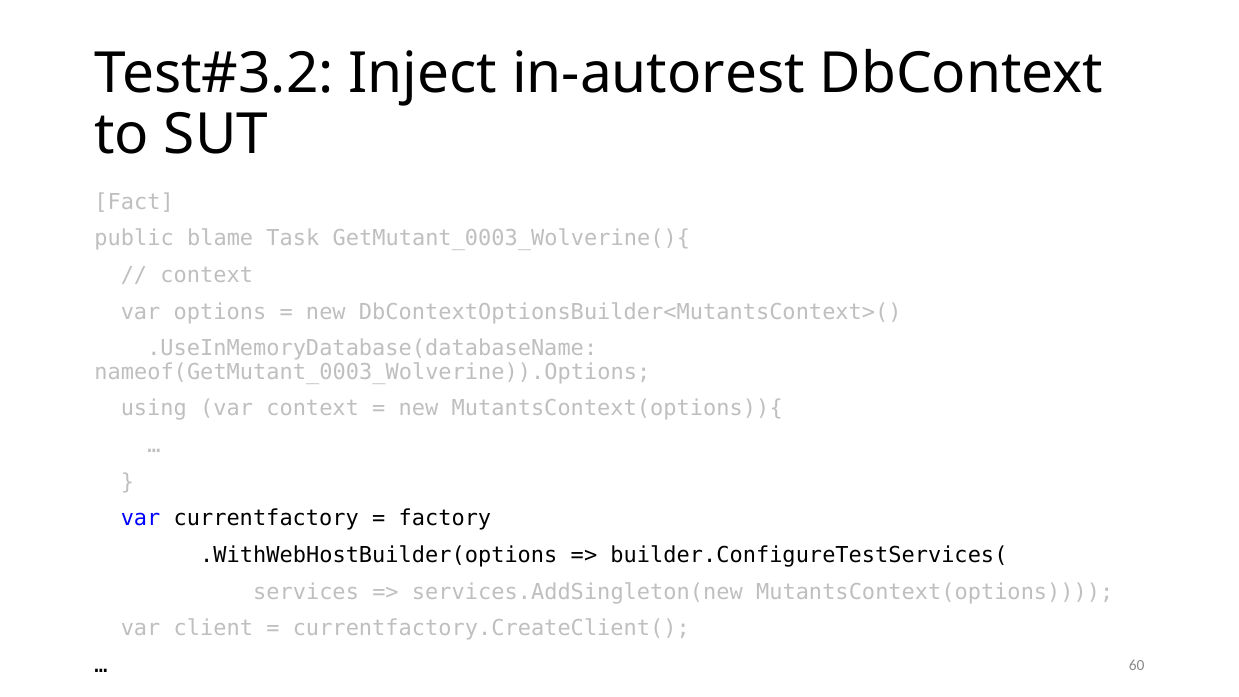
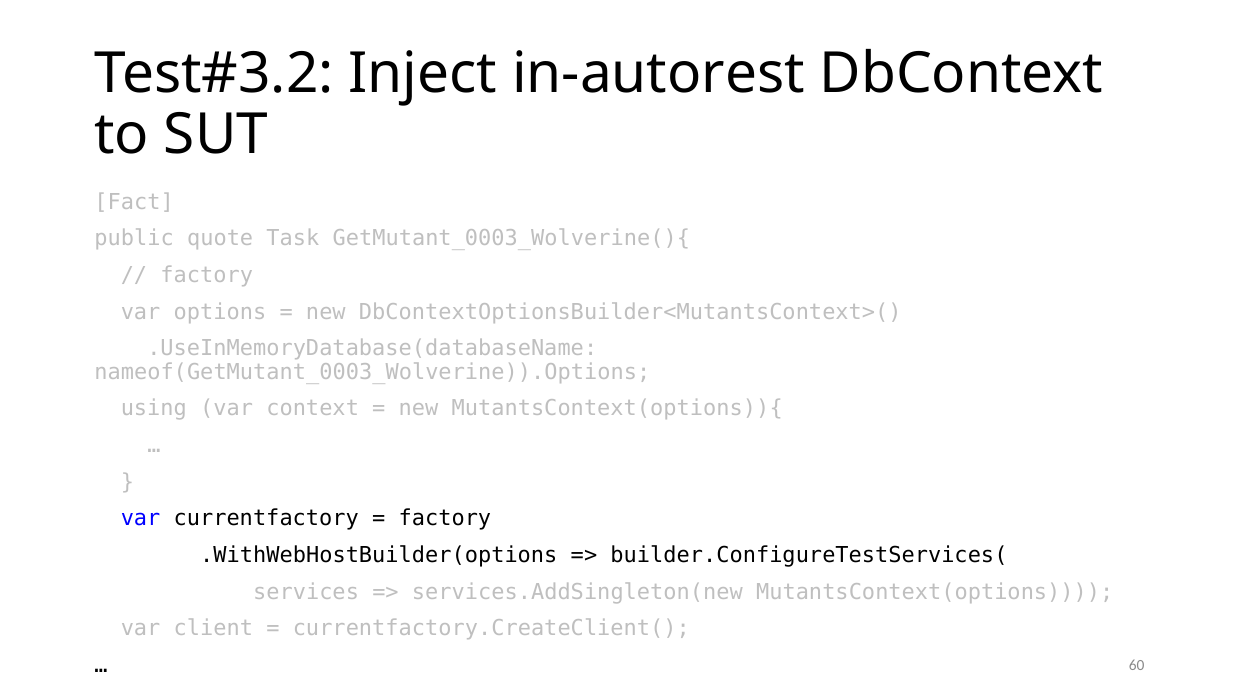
blame: blame -> quote (220, 238)
context: context -> factory (207, 275)
